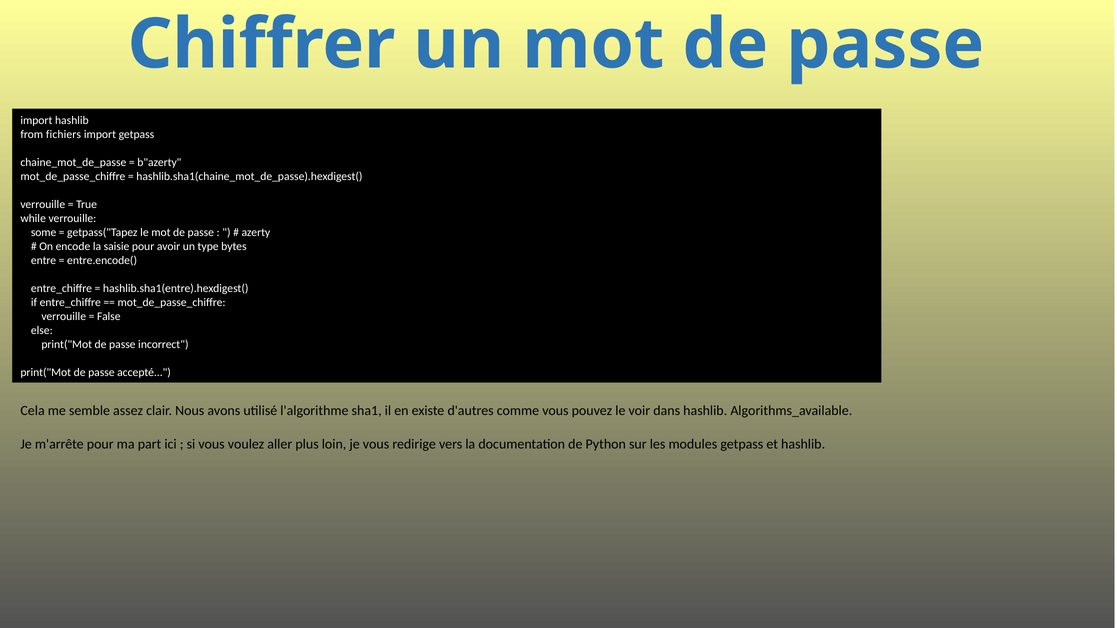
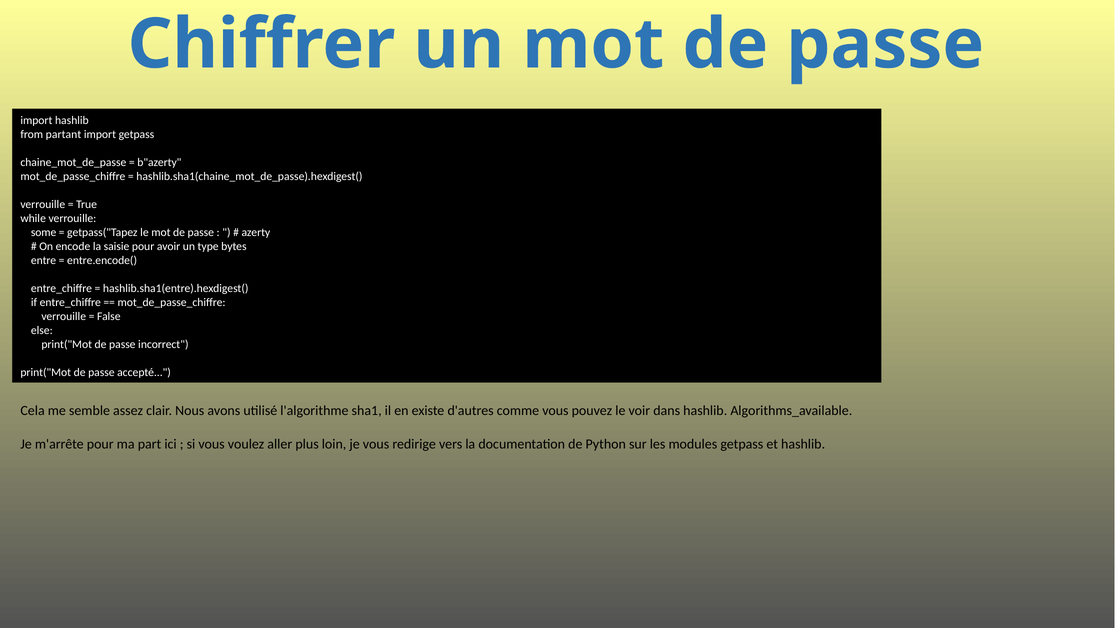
fichiers: fichiers -> partant (64, 135)
